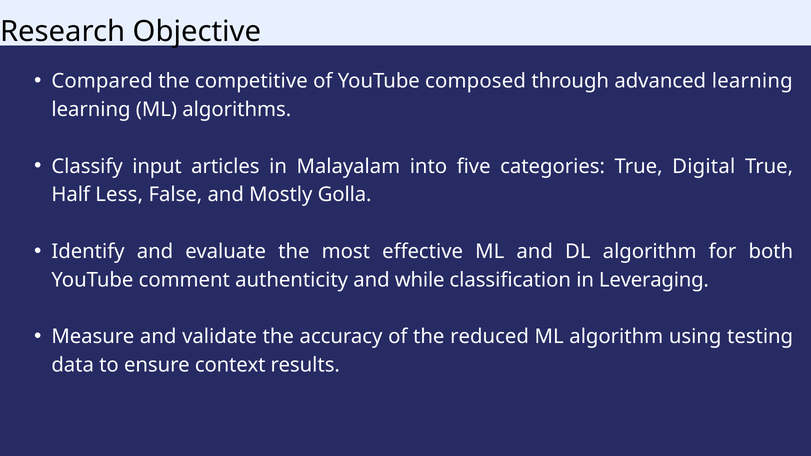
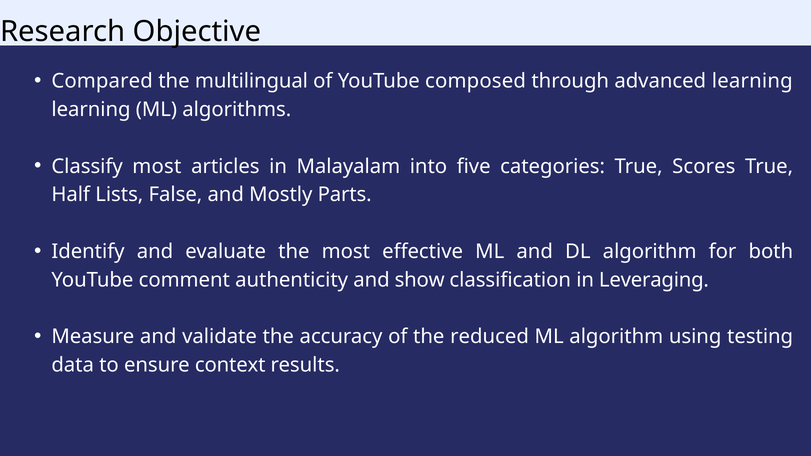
competitive: competitive -> multilingual (251, 81)
Classify input: input -> most (157, 166)
Digital: Digital -> Scores (704, 166)
Less: Less -> Lists (119, 195)
Golla: Golla -> Parts (345, 195)
while: while -> show (420, 280)
